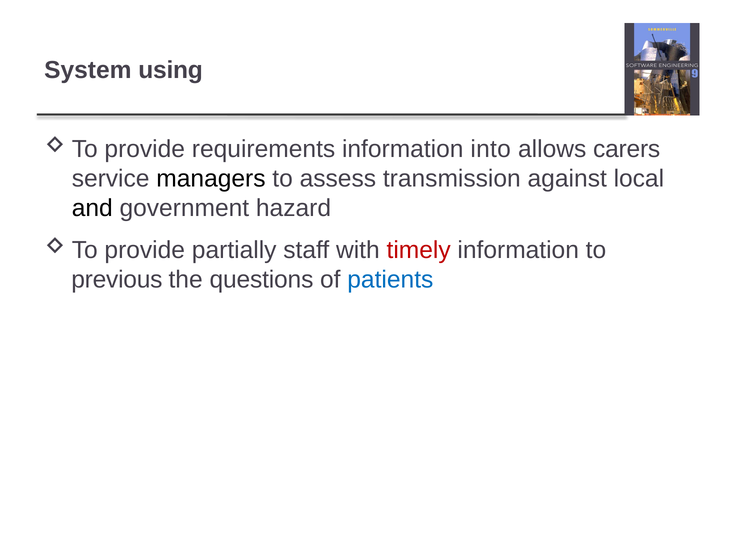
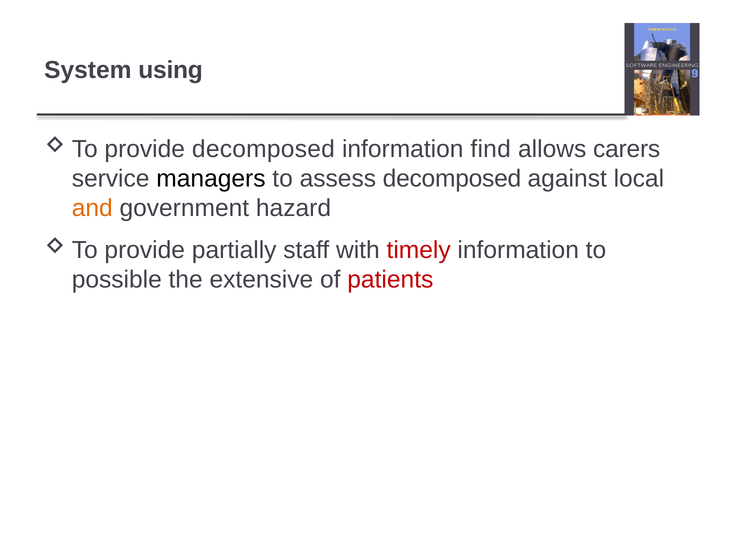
provide requirements: requirements -> decomposed (263, 149)
into: into -> find (491, 149)
assess transmission: transmission -> decomposed (452, 179)
and colour: black -> orange (92, 208)
previous: previous -> possible (117, 279)
questions: questions -> extensive (261, 279)
patients colour: blue -> red (390, 279)
